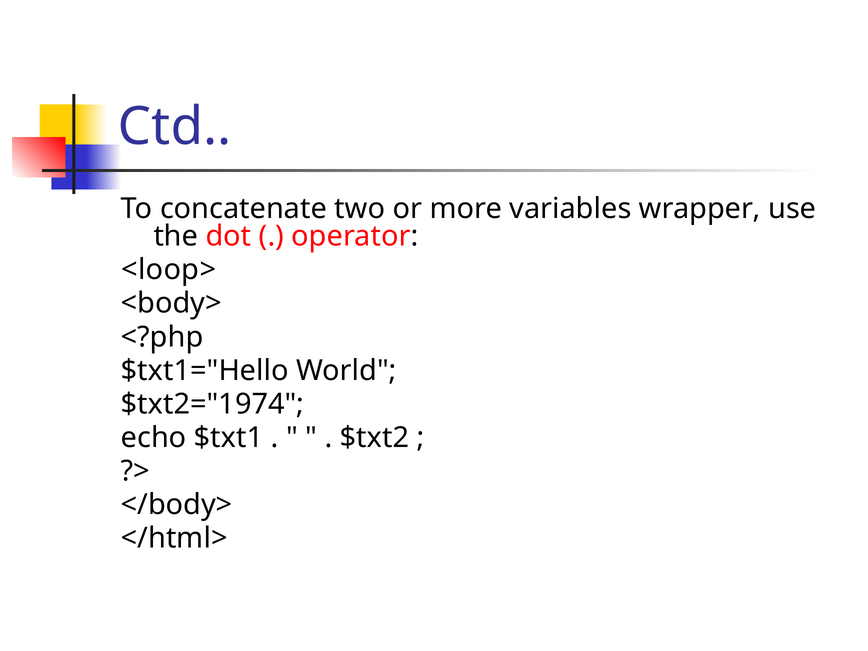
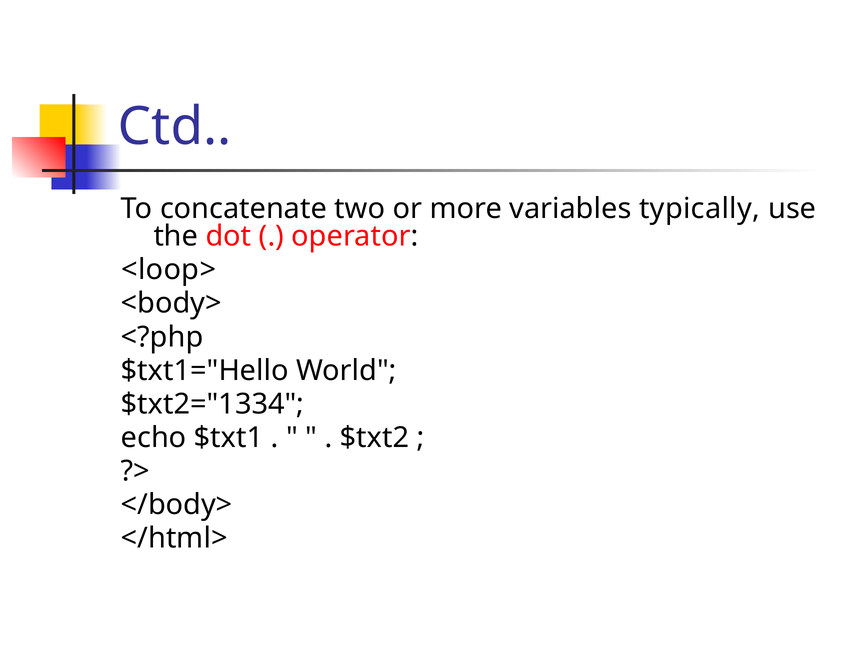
wrapper: wrapper -> typically (700, 209)
$txt2="1974: $txt2="1974 -> $txt2="1334 (213, 404)
